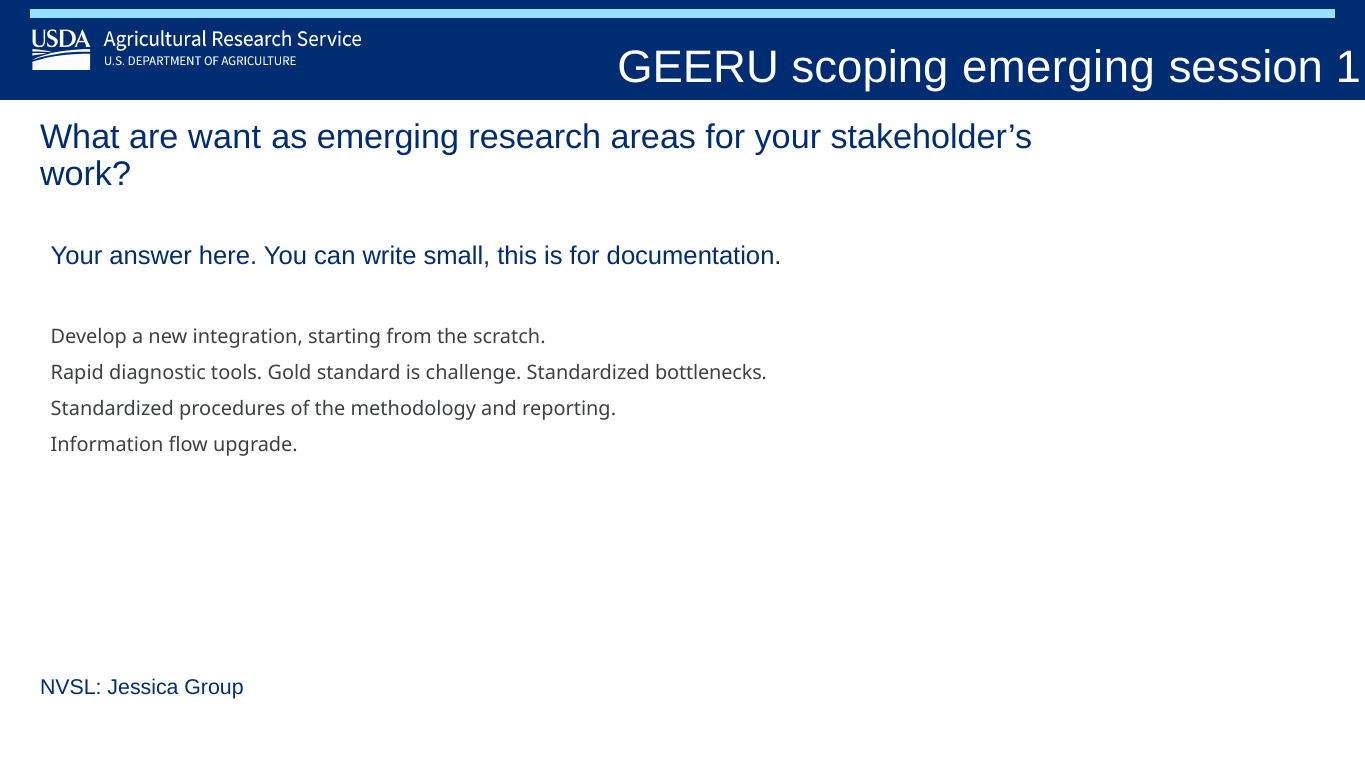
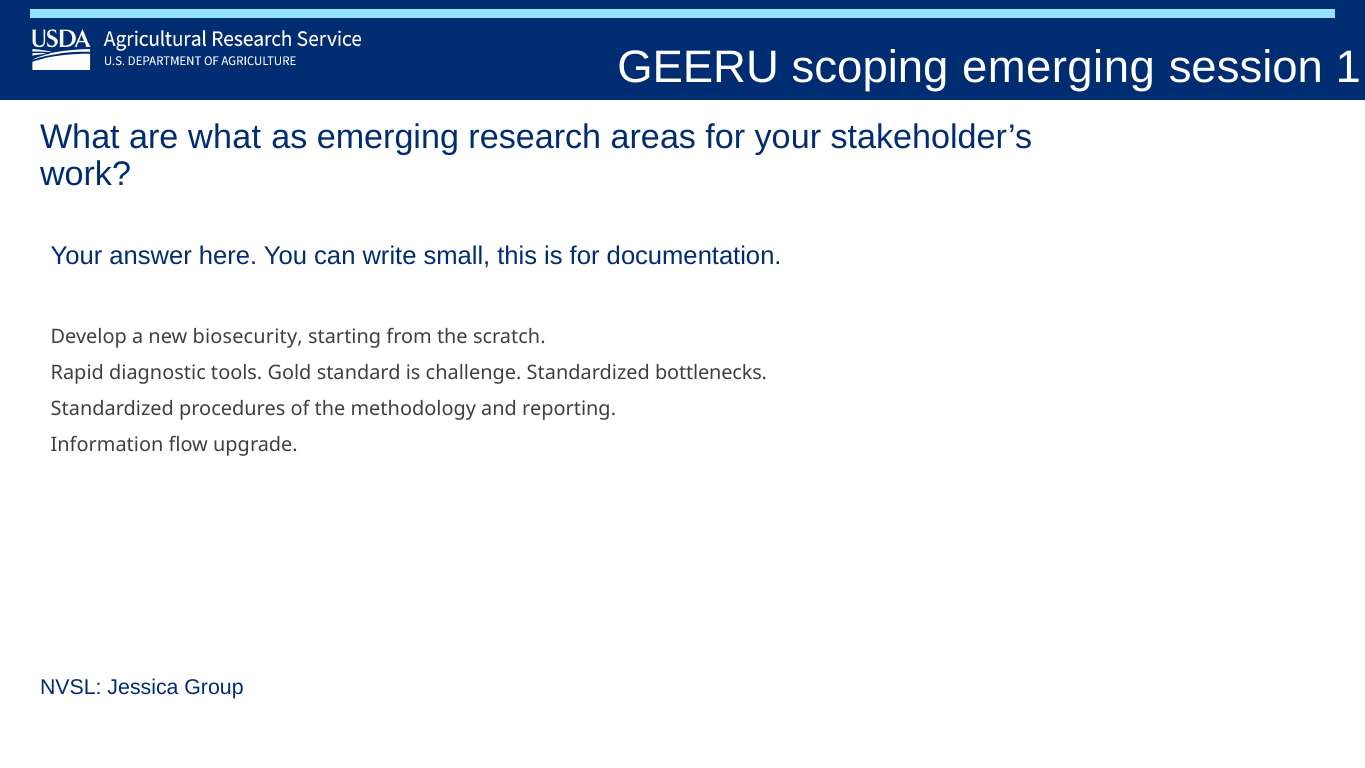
are want: want -> what (225, 137)
integration: integration -> biosecurity (248, 337)
